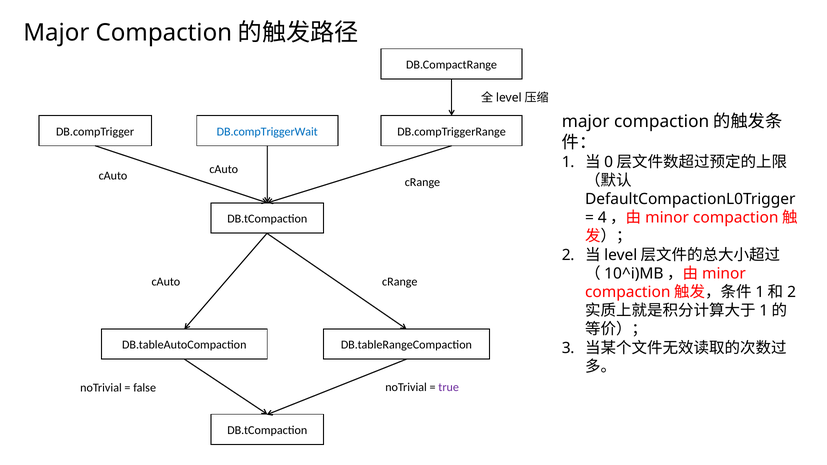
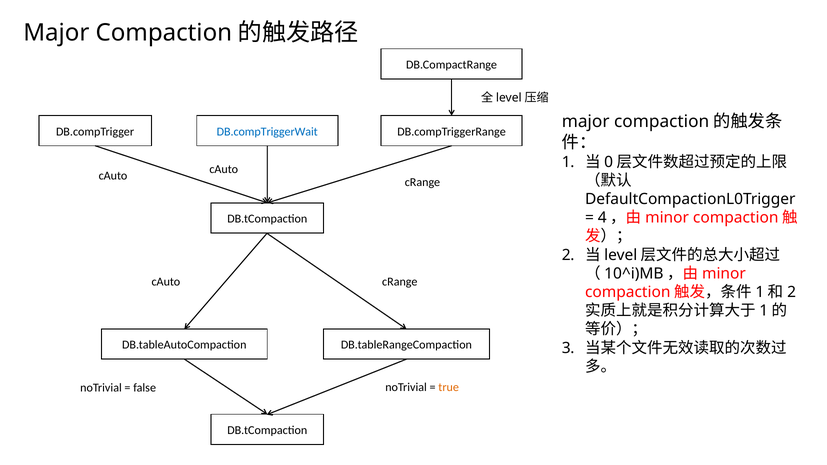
true colour: purple -> orange (449, 388)
